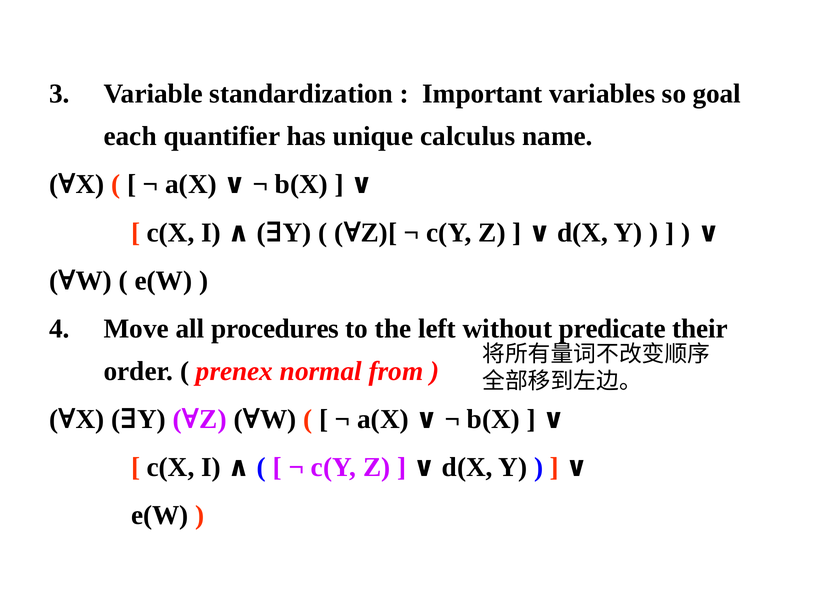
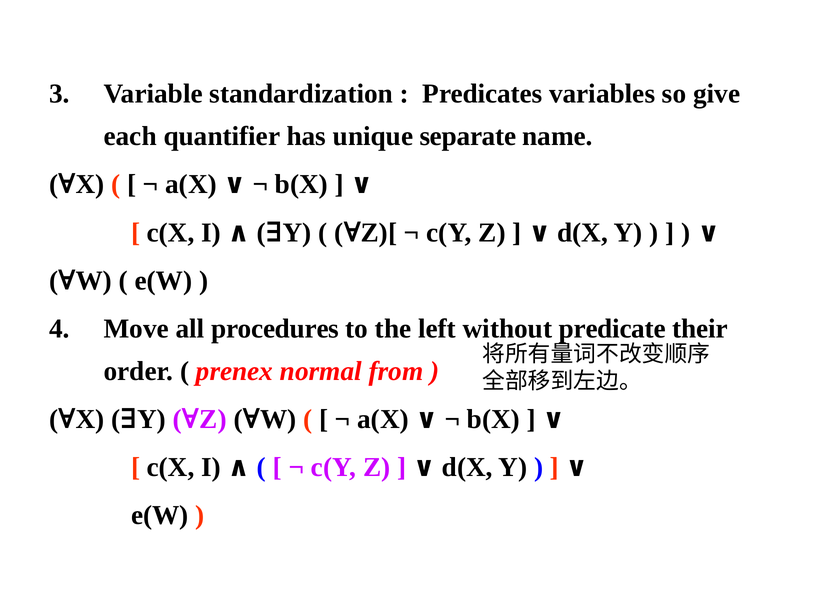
Important: Important -> Predicates (482, 94)
goal: goal -> give (717, 94)
calculus: calculus -> separate (468, 136)
